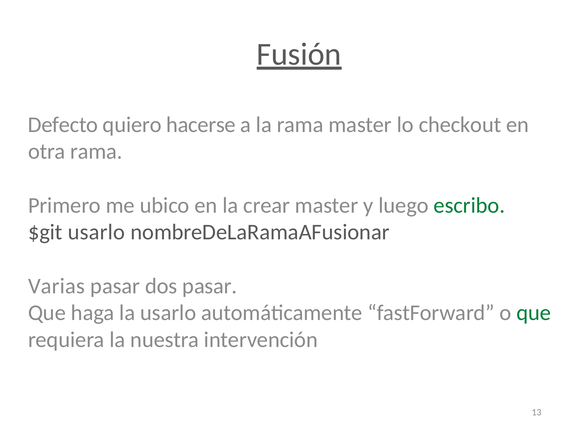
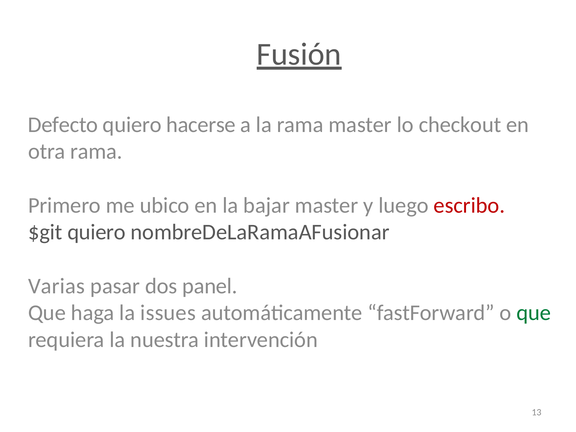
crear: crear -> bajar (267, 205)
escribo colour: green -> red (469, 205)
$git usarlo: usarlo -> quiero (97, 232)
dos pasar: pasar -> panel (210, 286)
la usarlo: usarlo -> issues (168, 313)
